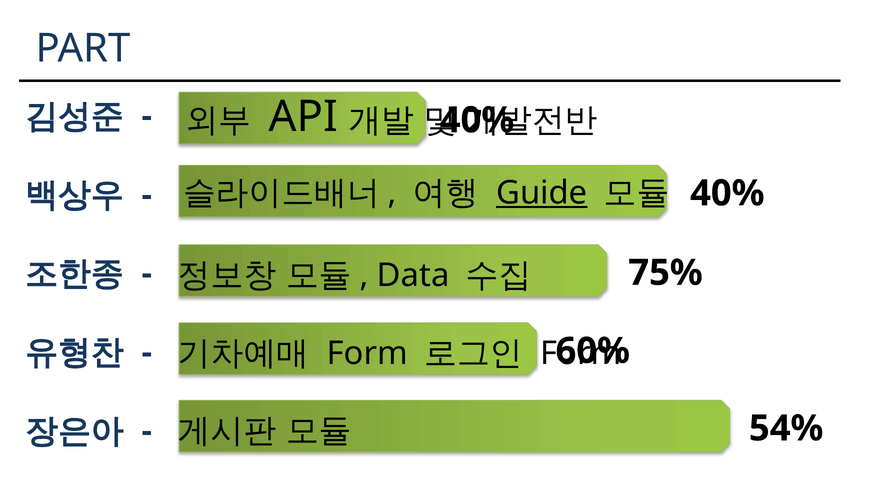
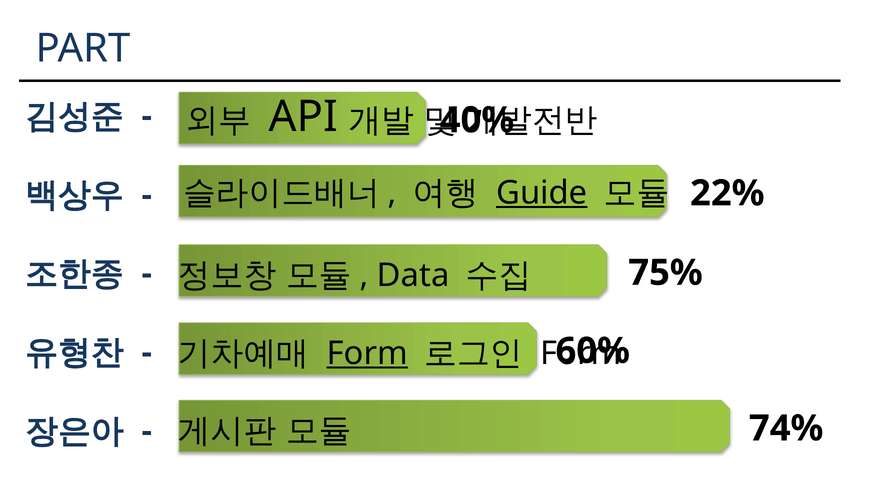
40%: 40% -> 22% (727, 193)
Form underline: none -> present (367, 353)
54%: 54% -> 74% (786, 429)
